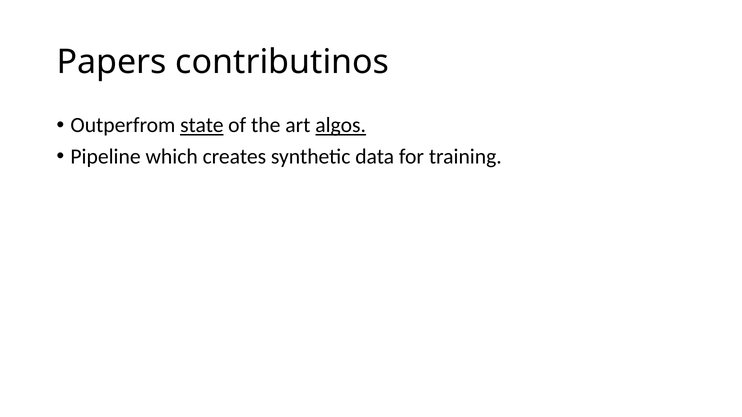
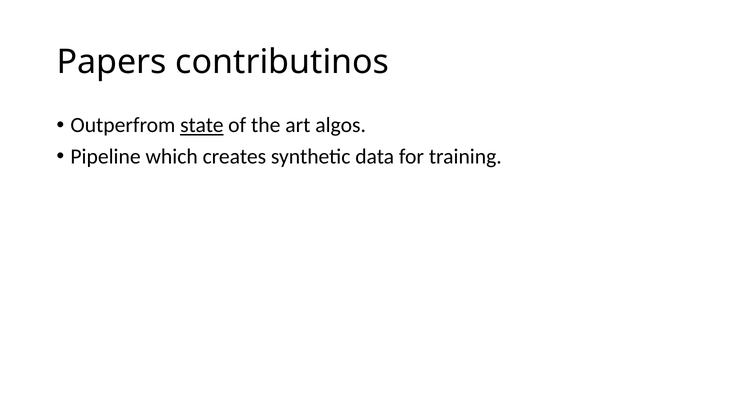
algos underline: present -> none (341, 125)
